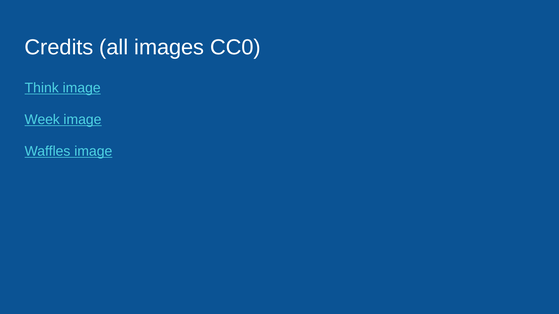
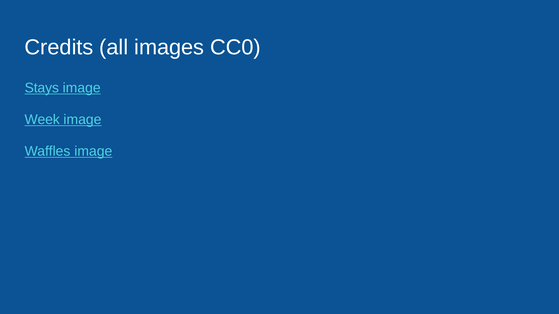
Think: Think -> Stays (42, 88)
